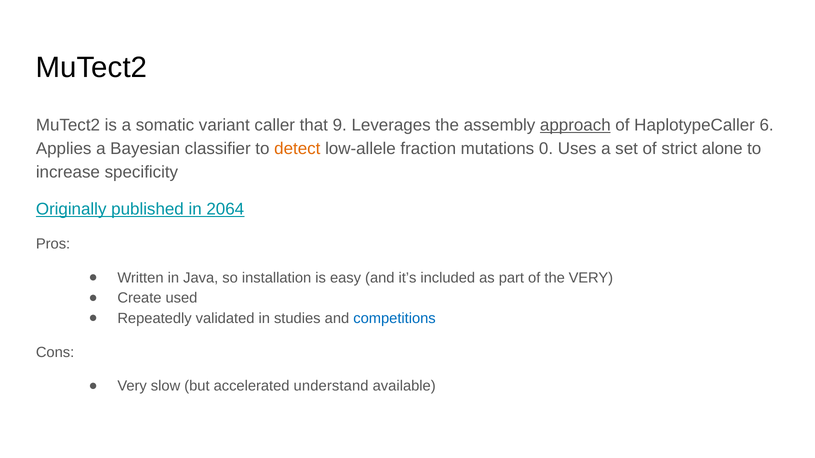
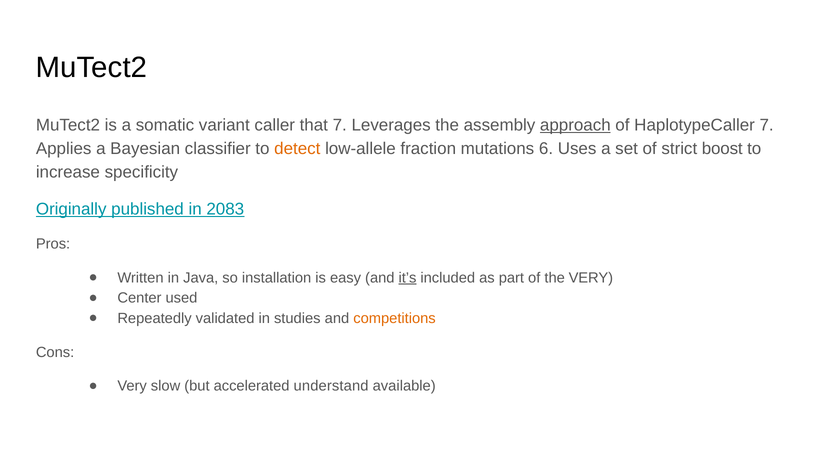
that 9: 9 -> 7 (340, 125)
HaplotypeCaller 6: 6 -> 7 (767, 125)
0: 0 -> 6 (546, 149)
alone: alone -> boost (722, 149)
2064: 2064 -> 2083 (225, 209)
it’s underline: none -> present (407, 278)
Create: Create -> Center (139, 298)
competitions colour: blue -> orange (395, 319)
